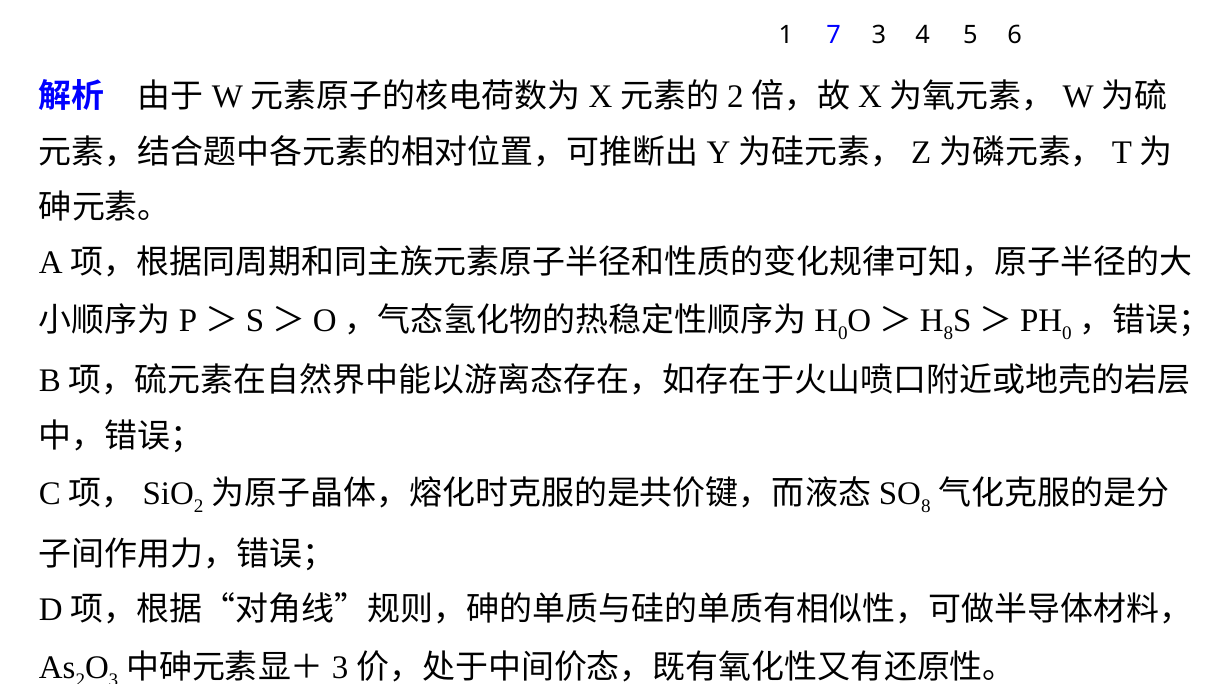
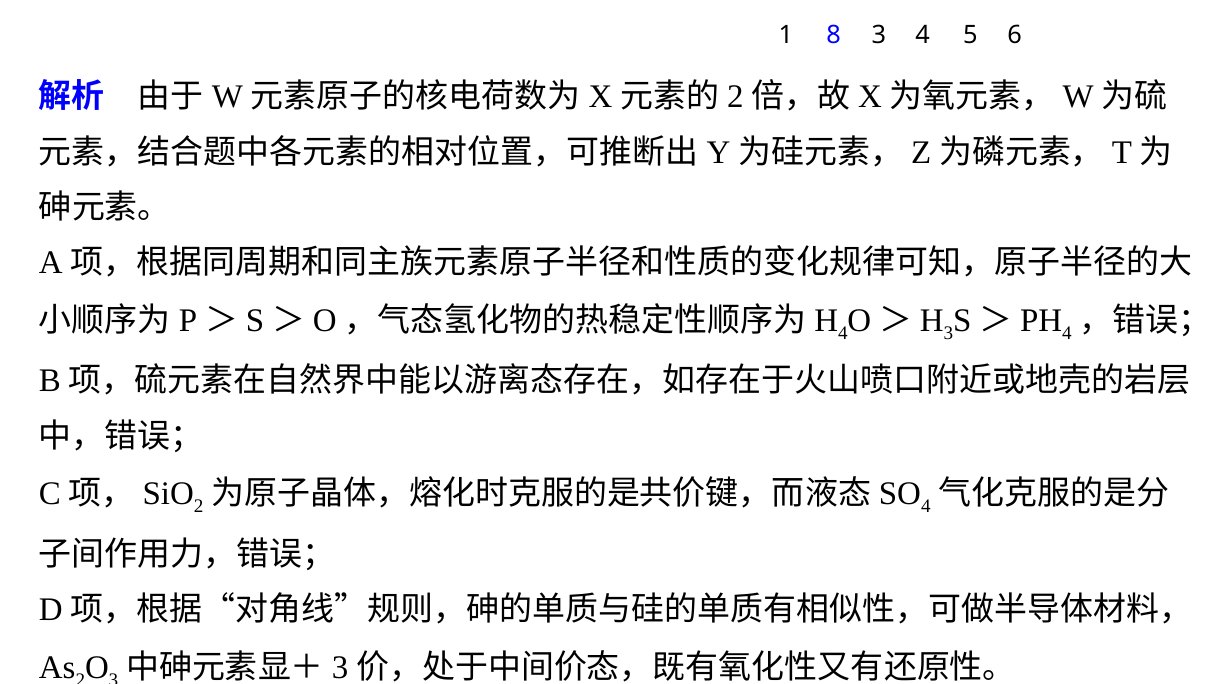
7: 7 -> 8 (834, 35)
0: 0 -> 4 (843, 333)
8: 8 -> 3 (948, 333)
0: 0 -> 4 (1067, 333)
8: 8 -> 4 (926, 507)
